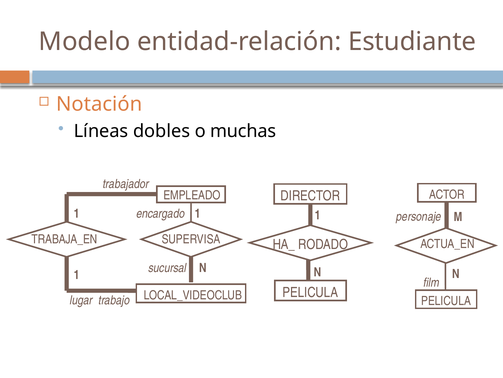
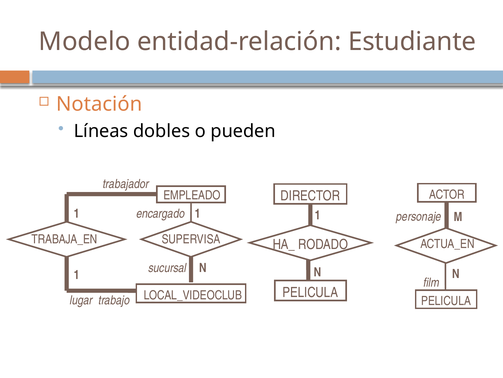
muchas: muchas -> pueden (243, 131)
